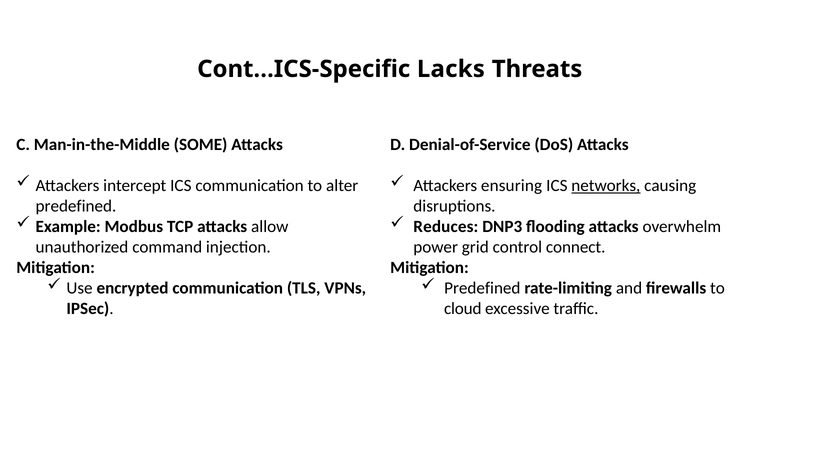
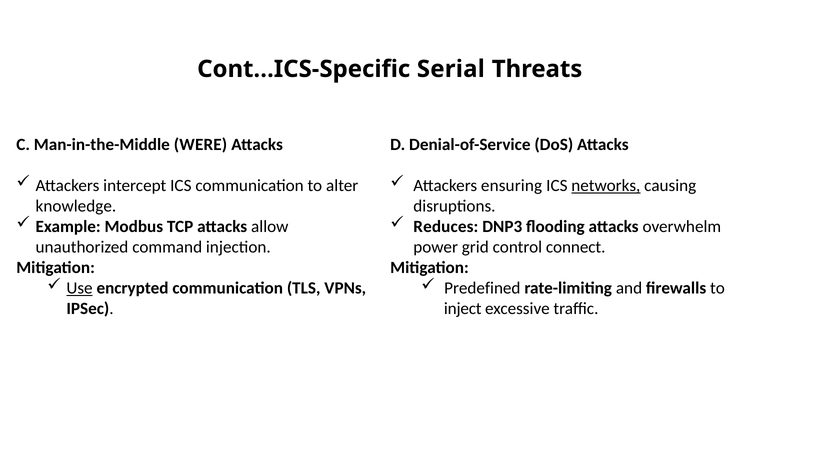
Lacks: Lacks -> Serial (451, 69)
SOME: SOME -> WERE (201, 145)
predefined: predefined -> knowledge (76, 206)
Use underline: none -> present (80, 288)
cloud: cloud -> inject (463, 309)
